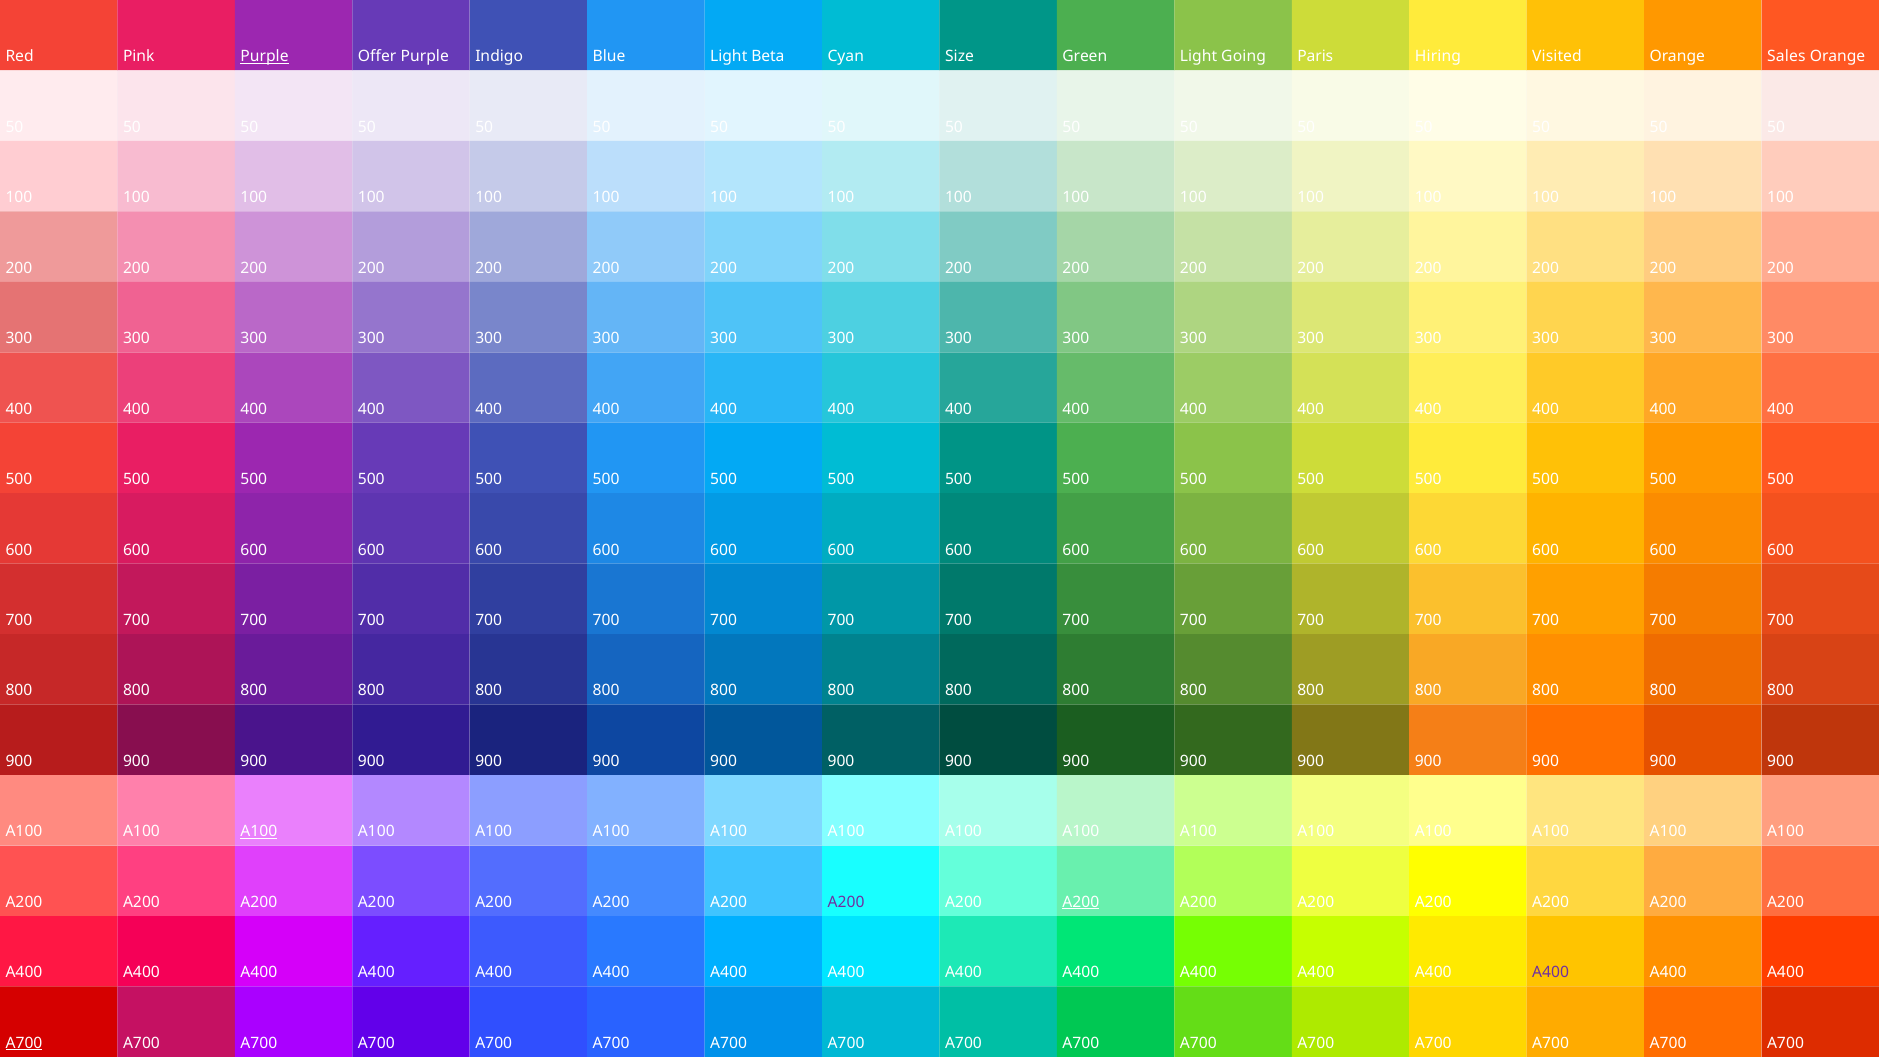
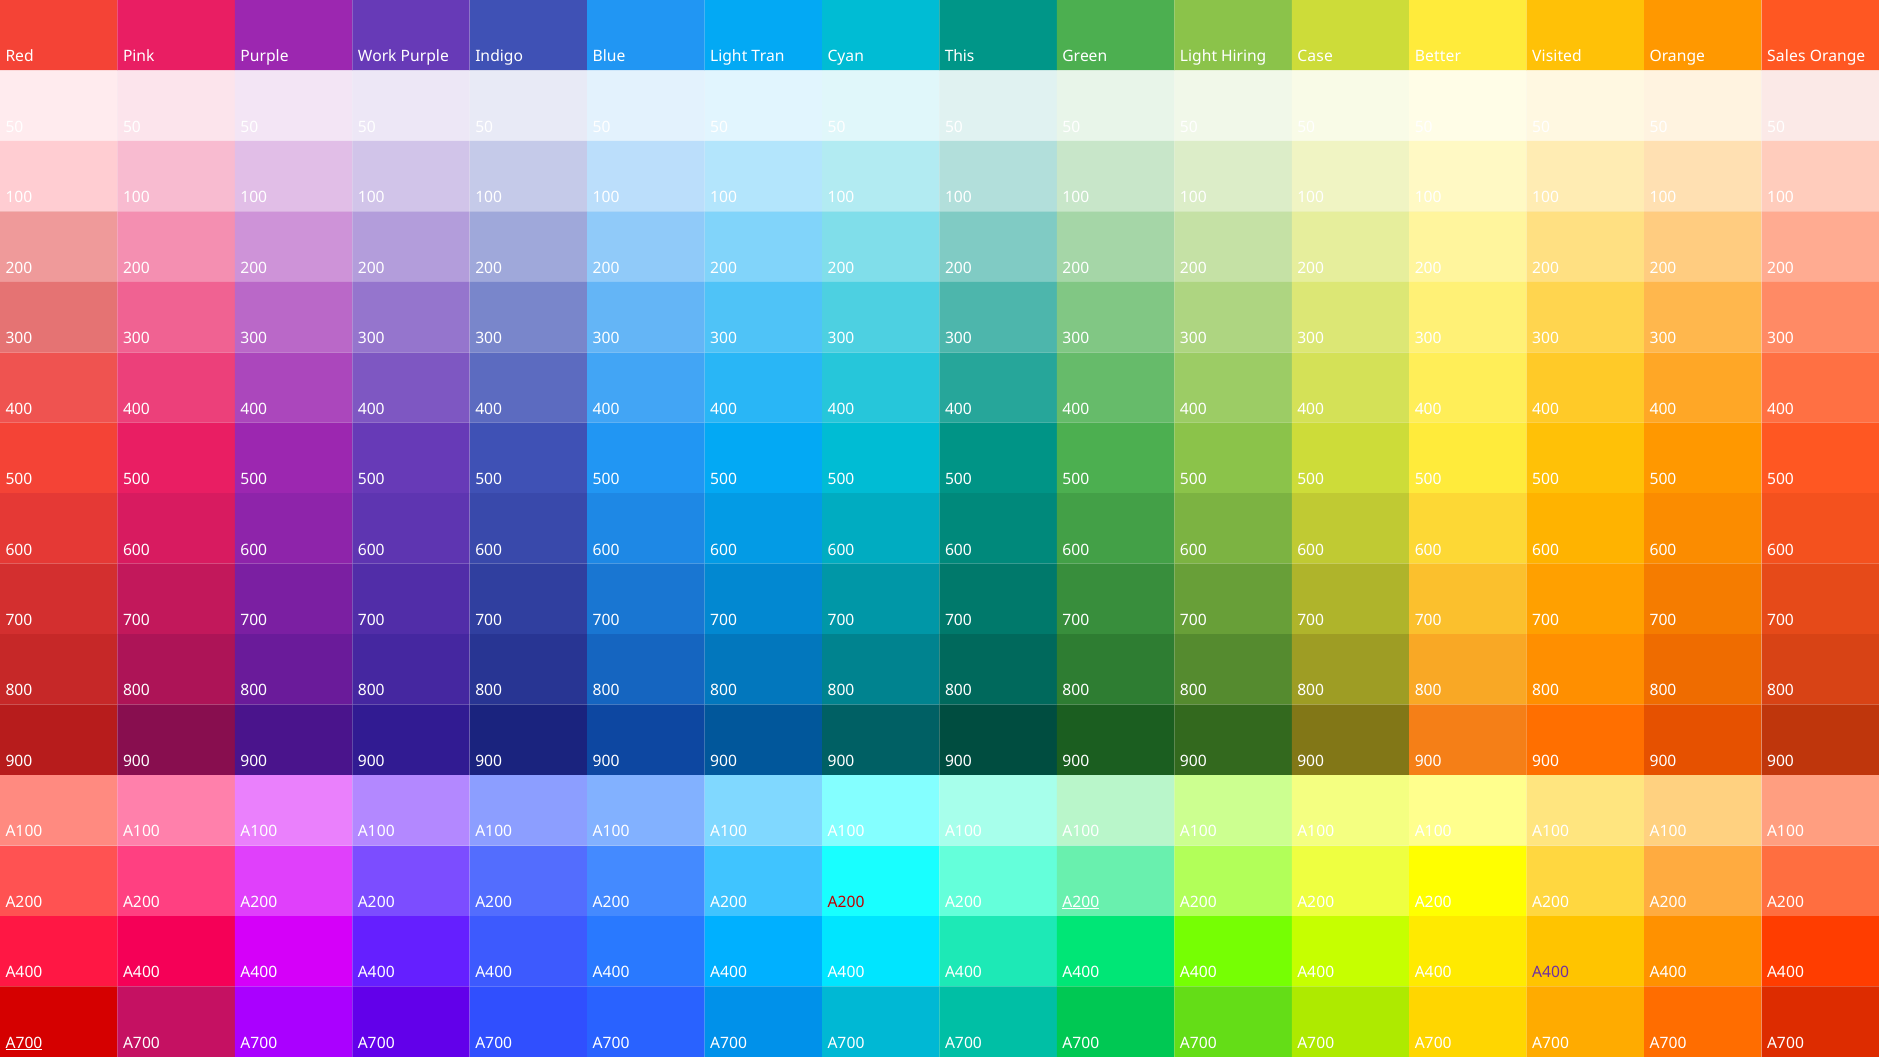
Purple underline: present -> none (264, 57)
Offer: Offer -> Work (377, 57)
Beta: Beta -> Tran (768, 57)
Size: Size -> This (960, 57)
Going: Going -> Hiring (1244, 57)
Paris: Paris -> Case (1315, 57)
Hiring: Hiring -> Better (1438, 57)
A100 underline: present -> none (259, 832)
A200 colour: purple -> red (846, 902)
